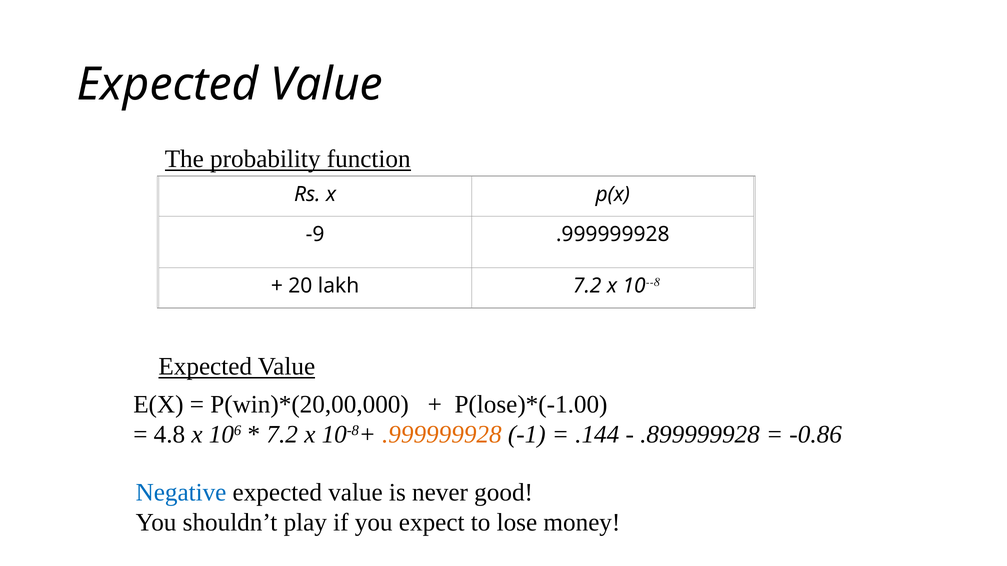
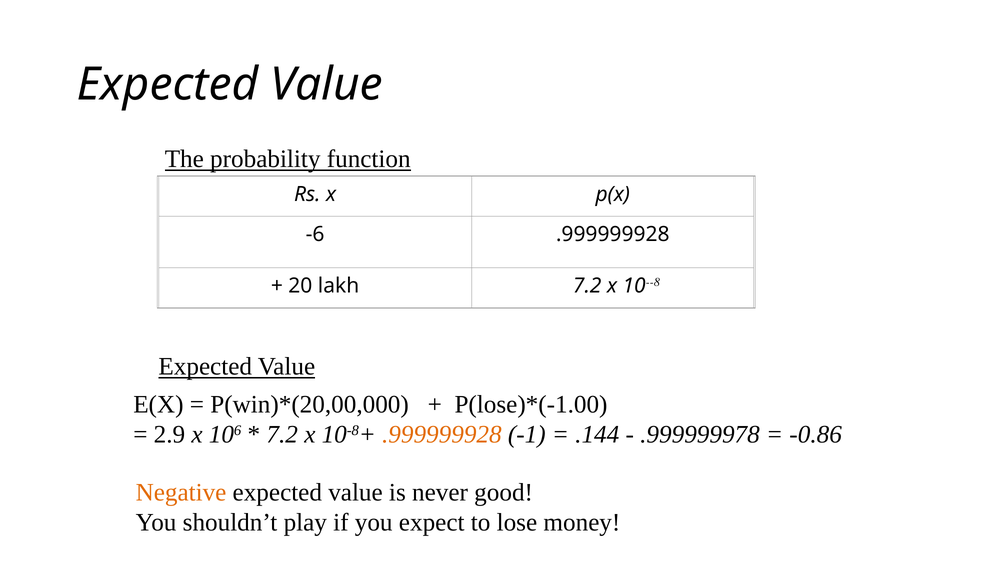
-9: -9 -> -6 (315, 234)
4.8: 4.8 -> 2.9 (169, 435)
.899999928: .899999928 -> .999999978 (700, 435)
Negative colour: blue -> orange (181, 493)
